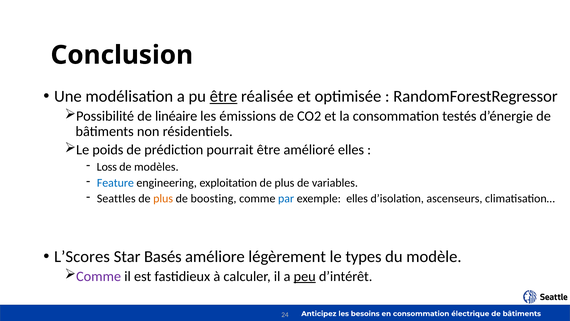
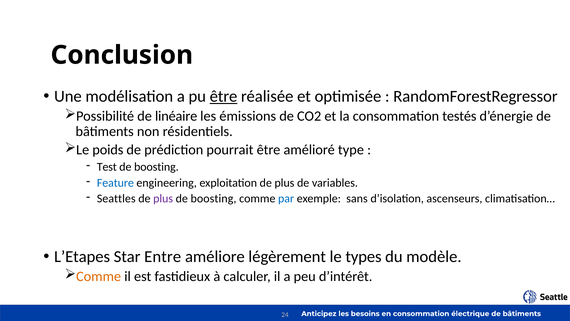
amélioré elles: elles -> type (351, 150)
Loss: Loss -> Test (107, 167)
modèles: modèles -> boosting (156, 167)
plus colour: orange -> purple (163, 198)
exemple elles: elles -> sans (357, 198)
L’Scores: L’Scores -> L’Etapes (82, 256)
Basés: Basés -> Entre (163, 256)
Comme colour: purple -> orange (99, 276)
peu underline: present -> none (305, 276)
